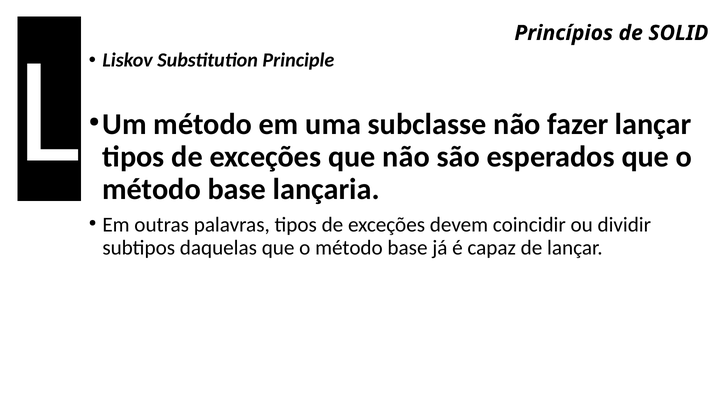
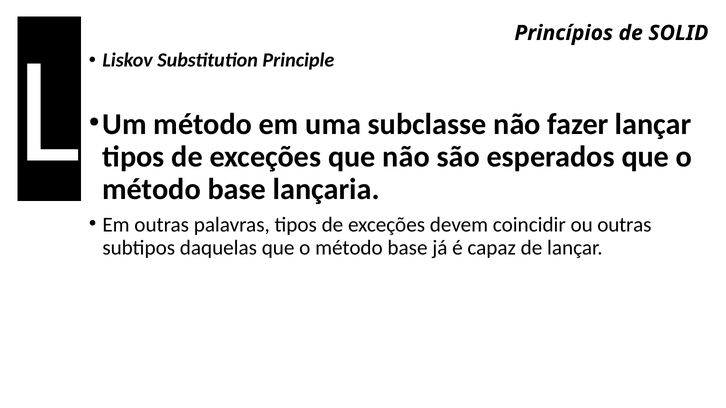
ou dividir: dividir -> outras (624, 225)
